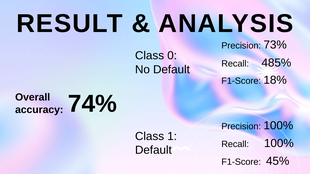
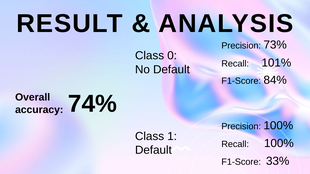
485%: 485% -> 101% (276, 63)
18%: 18% -> 84% (275, 80)
45%: 45% -> 33% (278, 161)
